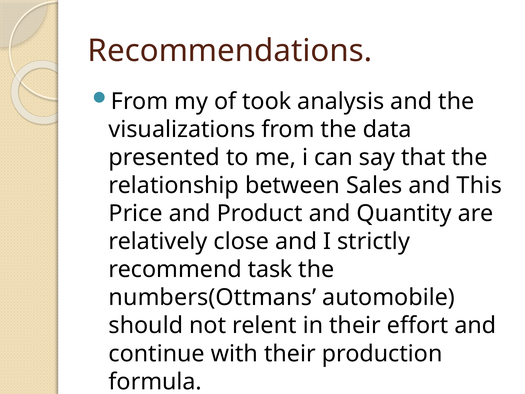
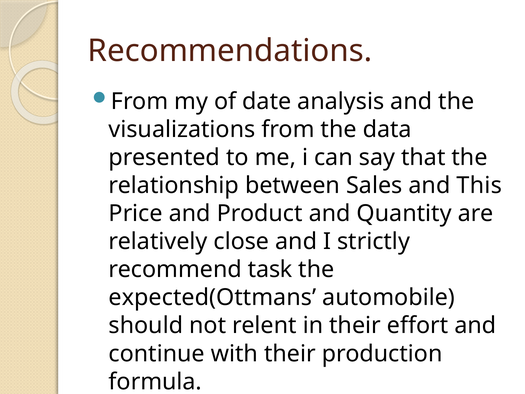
took: took -> date (267, 101)
numbers(Ottmans: numbers(Ottmans -> expected(Ottmans (212, 297)
